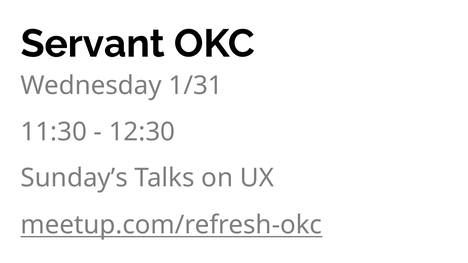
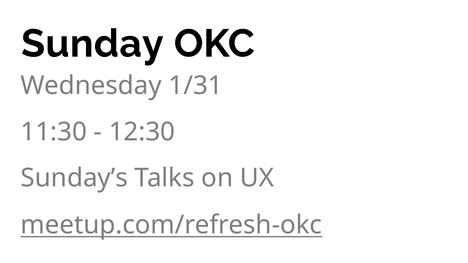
Servant: Servant -> Sunday (92, 44)
